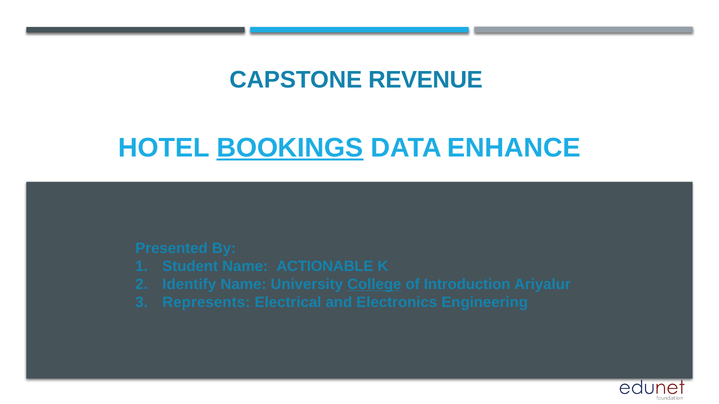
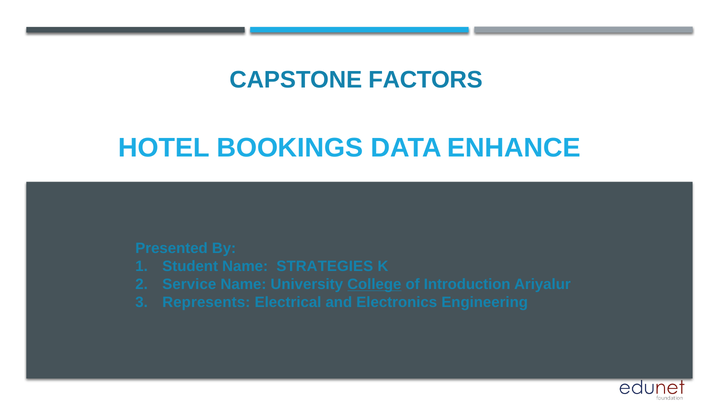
REVENUE: REVENUE -> FACTORS (425, 80)
BOOKINGS underline: present -> none (290, 148)
ACTIONABLE: ACTIONABLE -> STRATEGIES (325, 267)
Identify: Identify -> Service (189, 285)
